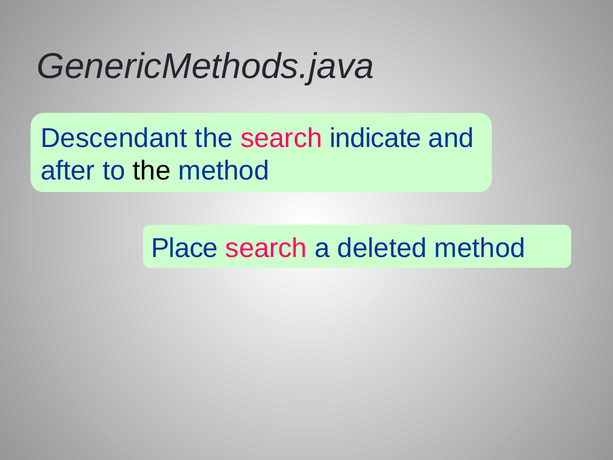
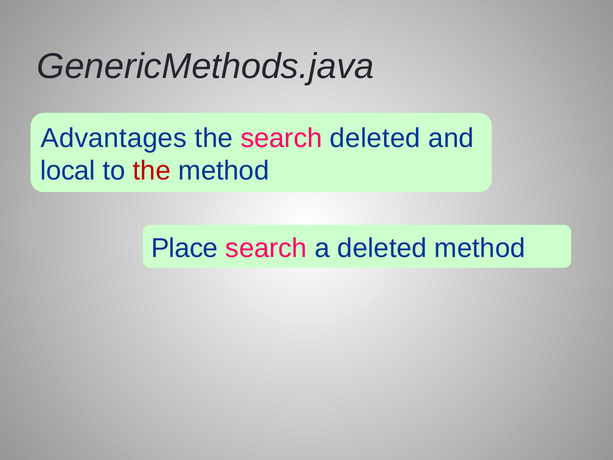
Descendant: Descendant -> Advantages (114, 138)
search indicate: indicate -> deleted (375, 138)
after: after -> local (68, 171)
the colour: black -> red (152, 171)
